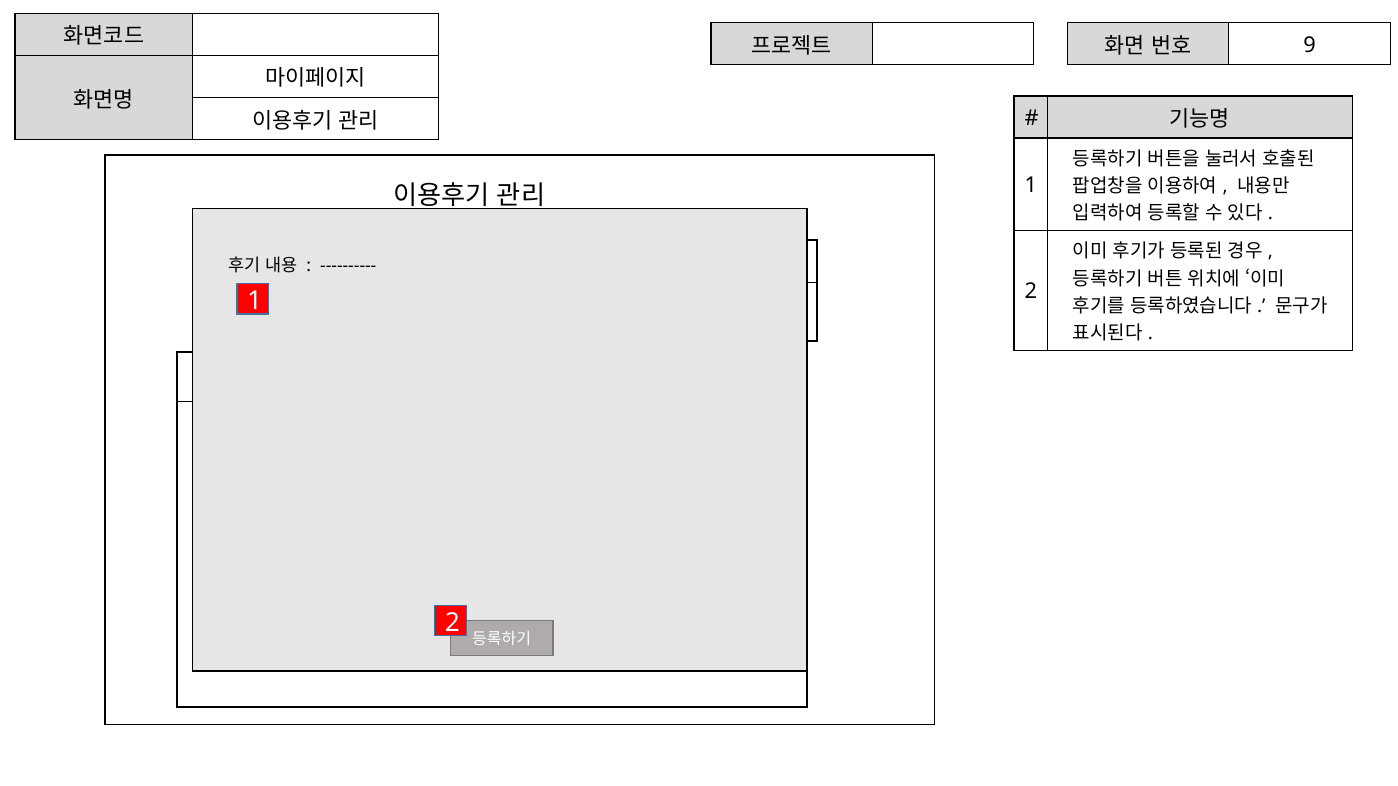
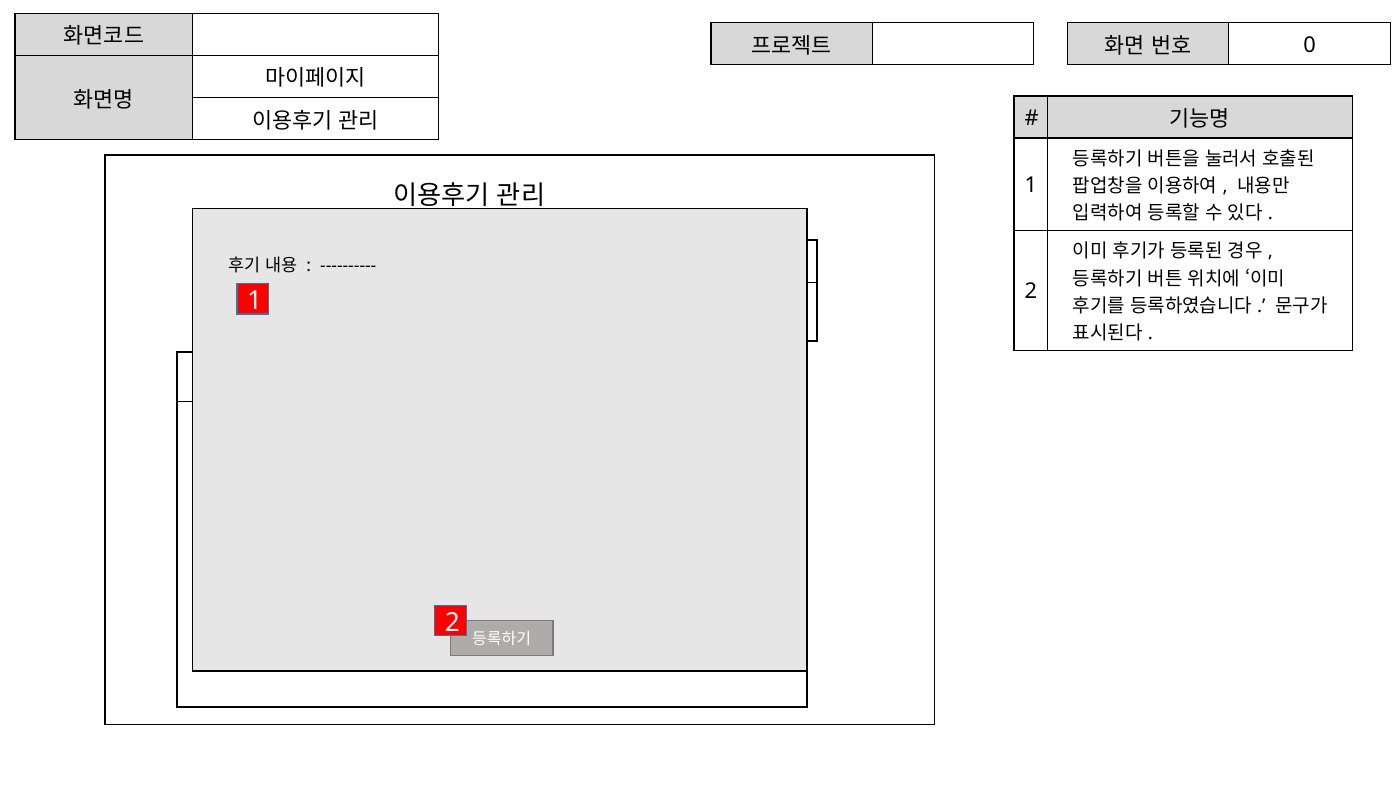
9: 9 -> 0 (1310, 45)
